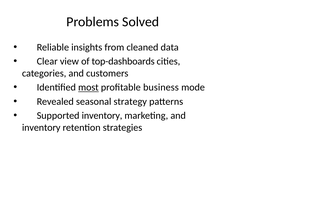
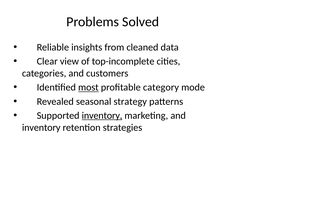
top-dashboards: top-dashboards -> top-incomplete (123, 61)
business: business -> category (161, 87)
inventory underline: none -> present (102, 116)
